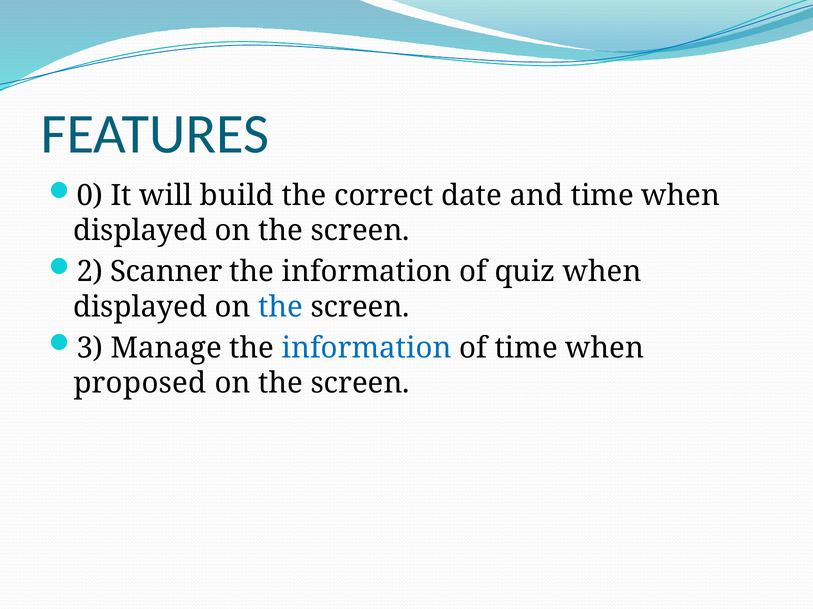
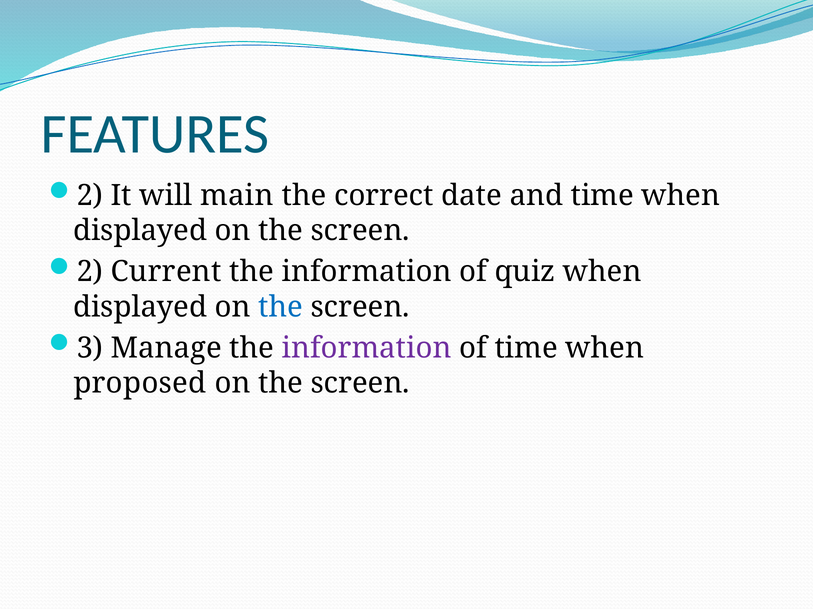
0: 0 -> 2 (90, 196)
build: build -> main (237, 196)
Scanner: Scanner -> Current (166, 272)
information colour: blue -> purple (367, 348)
